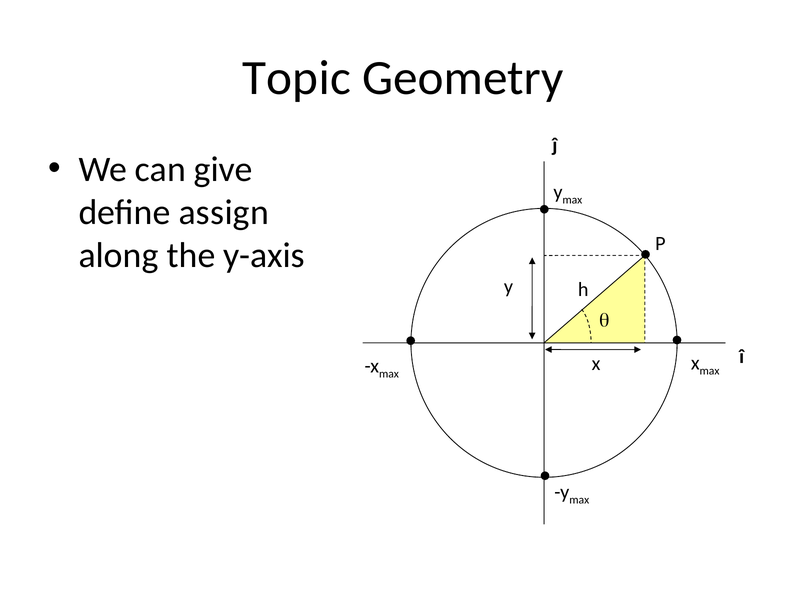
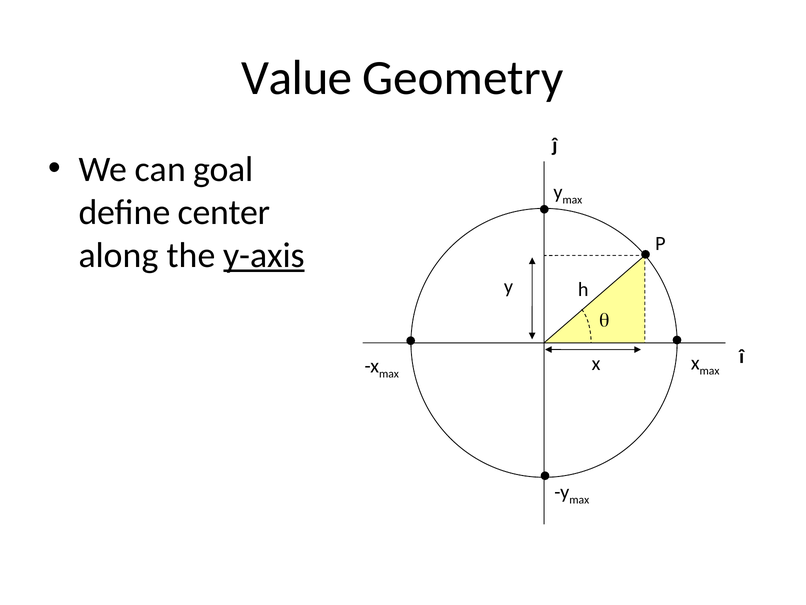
Topic: Topic -> Value (297, 78)
give: give -> goal (223, 169)
assign: assign -> center (224, 212)
y-axis underline: none -> present (264, 255)
